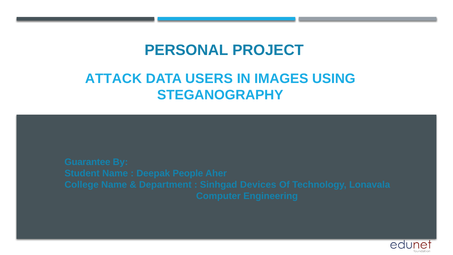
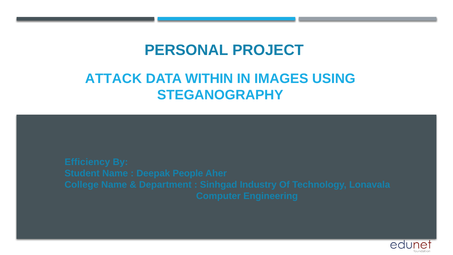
USERS: USERS -> WITHIN (209, 79)
Guarantee: Guarantee -> Efficiency (87, 162)
Devices: Devices -> Industry (258, 184)
